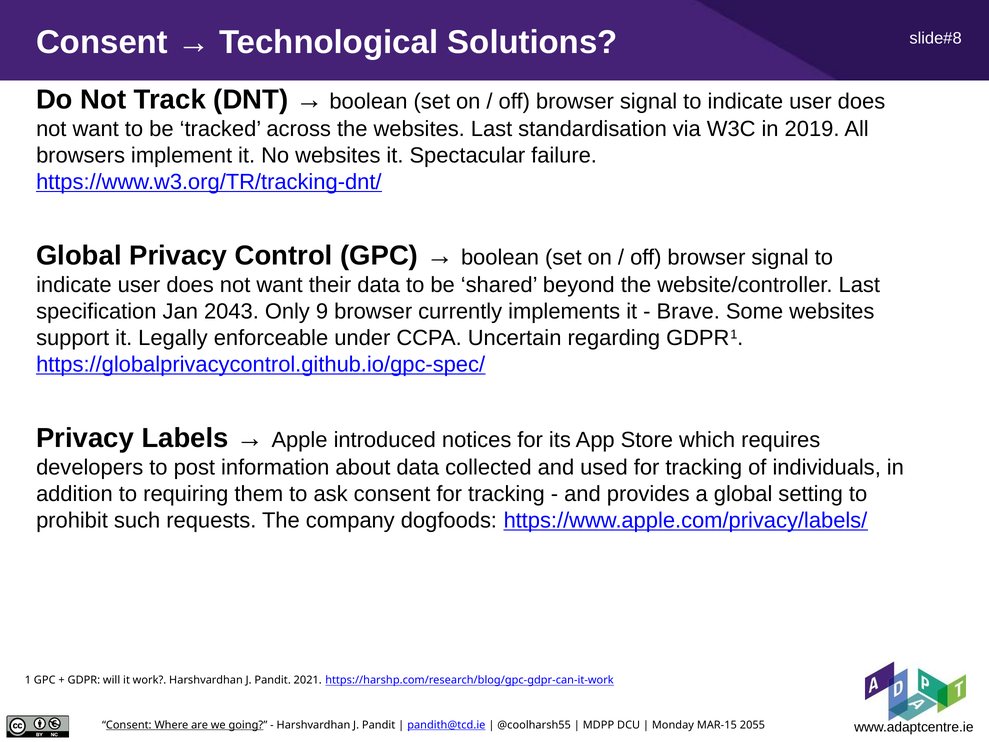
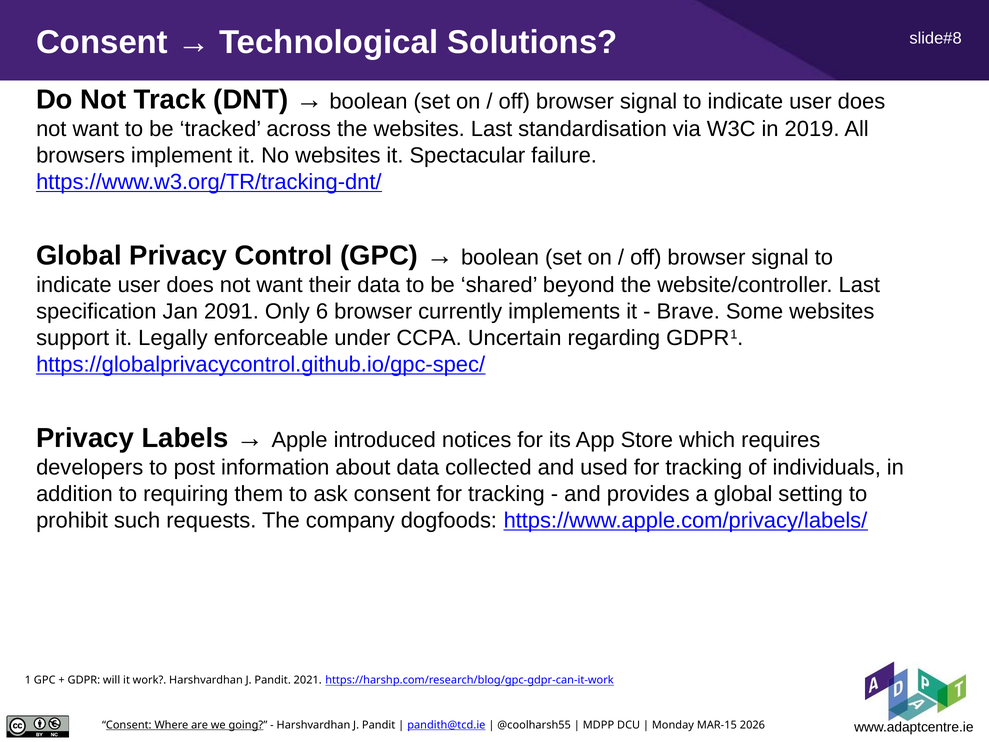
2043: 2043 -> 2091 (231, 311)
9: 9 -> 6 (322, 311)
2055: 2055 -> 2026 (752, 725)
